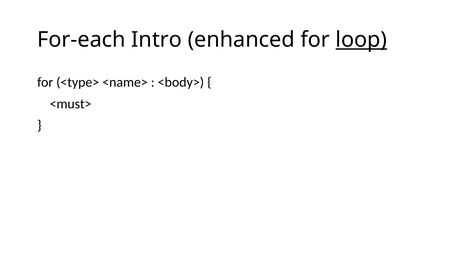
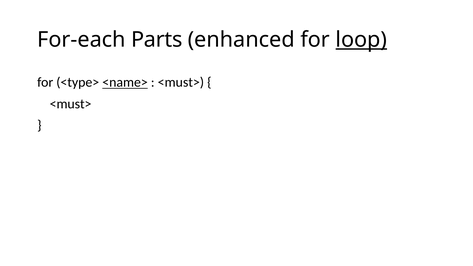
Intro: Intro -> Parts (157, 40)
<name> underline: none -> present (125, 82)
<body>: <body> -> <must> (181, 82)
